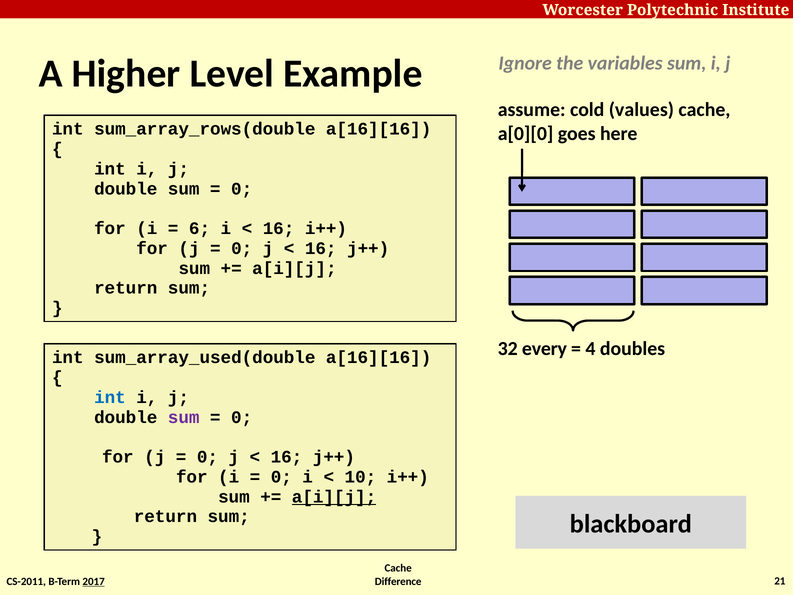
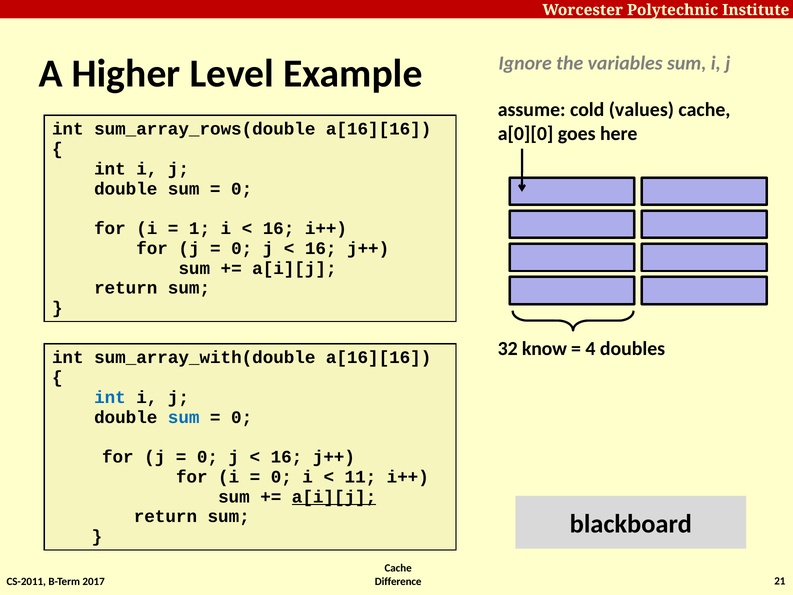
6: 6 -> 1 (200, 228)
every: every -> know (544, 349)
sum_array_used(double: sum_array_used(double -> sum_array_with(double (205, 358)
sum colour: purple -> blue (184, 417)
10: 10 -> 11 (360, 477)
2017 underline: present -> none (94, 581)
